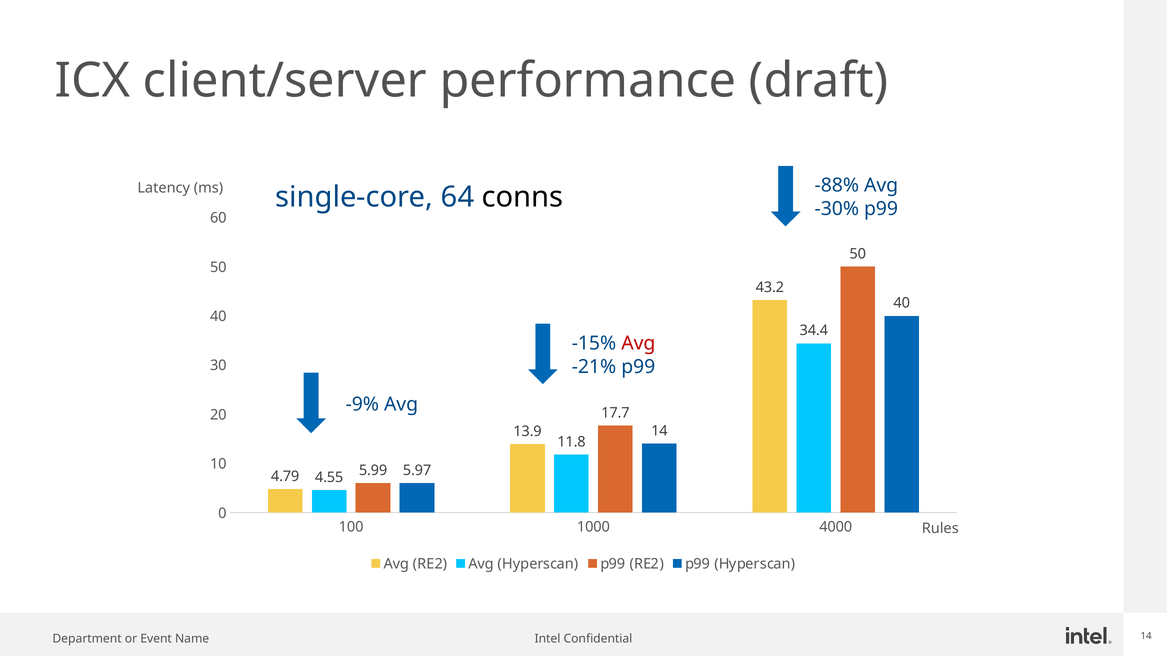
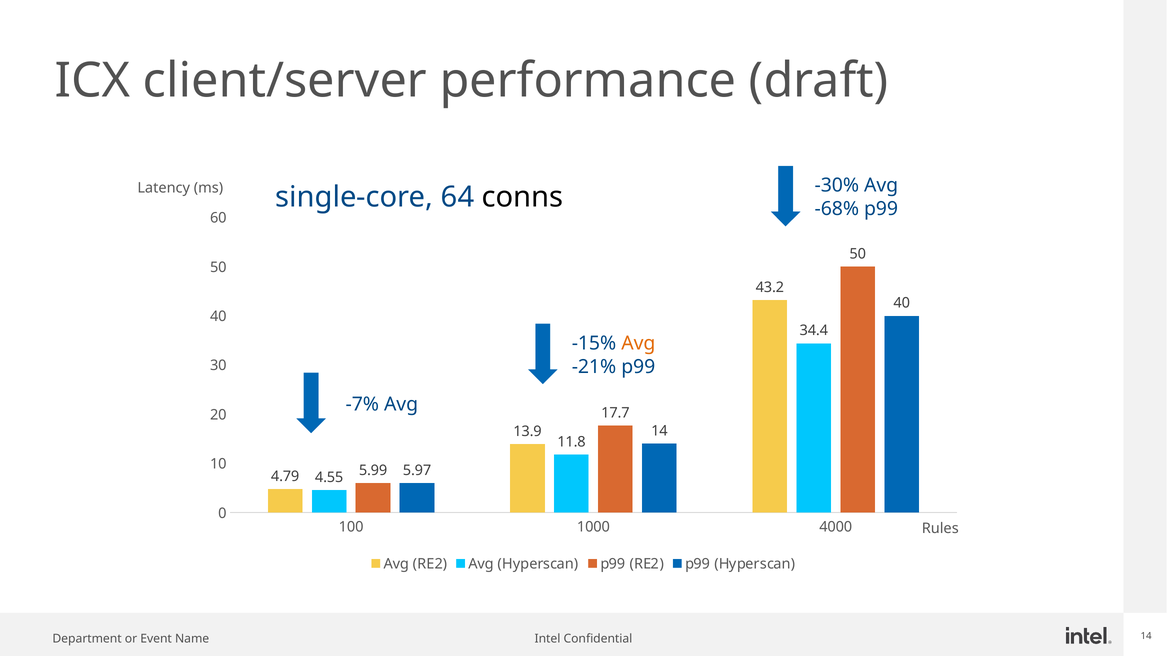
-88%: -88% -> -30% (837, 186)
-30%: -30% -> -68% (837, 209)
Avg colour: red -> orange (638, 344)
-9%: -9% -> -7% (362, 404)
